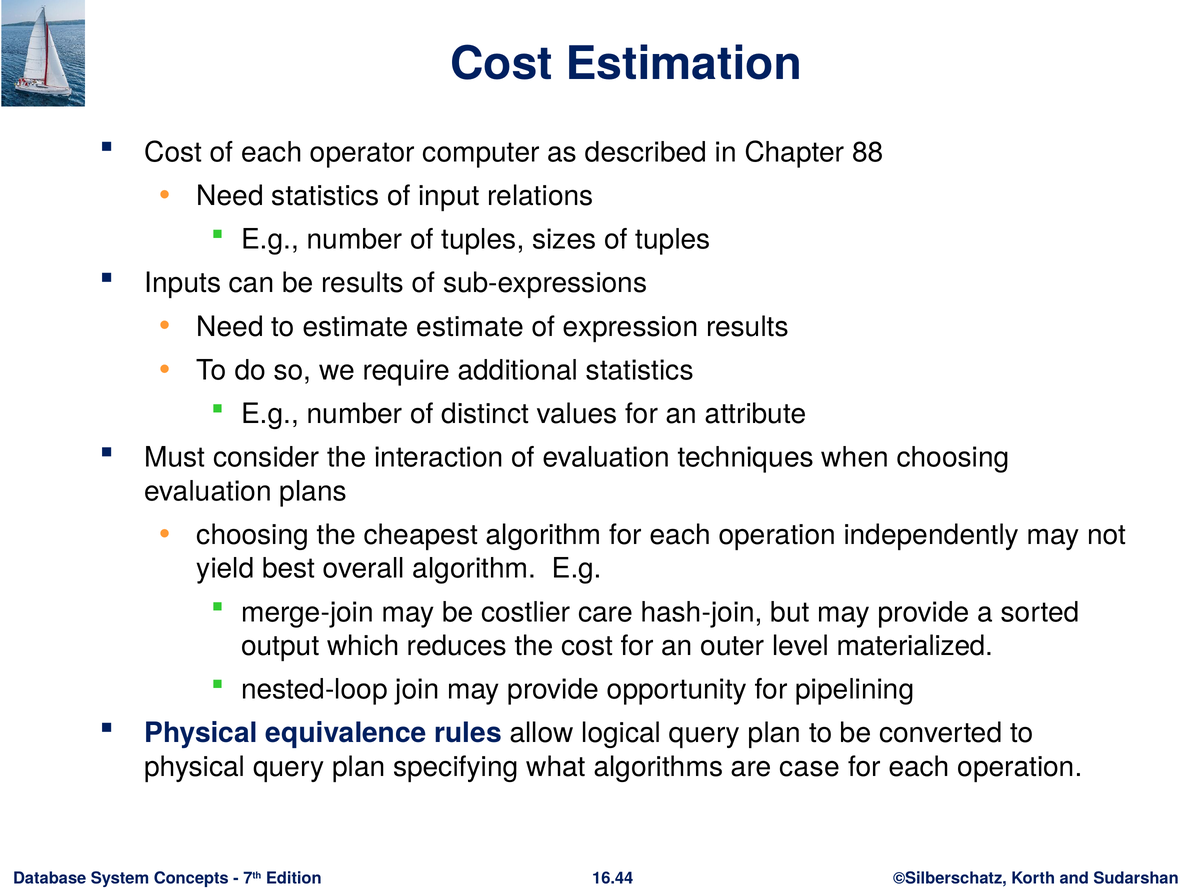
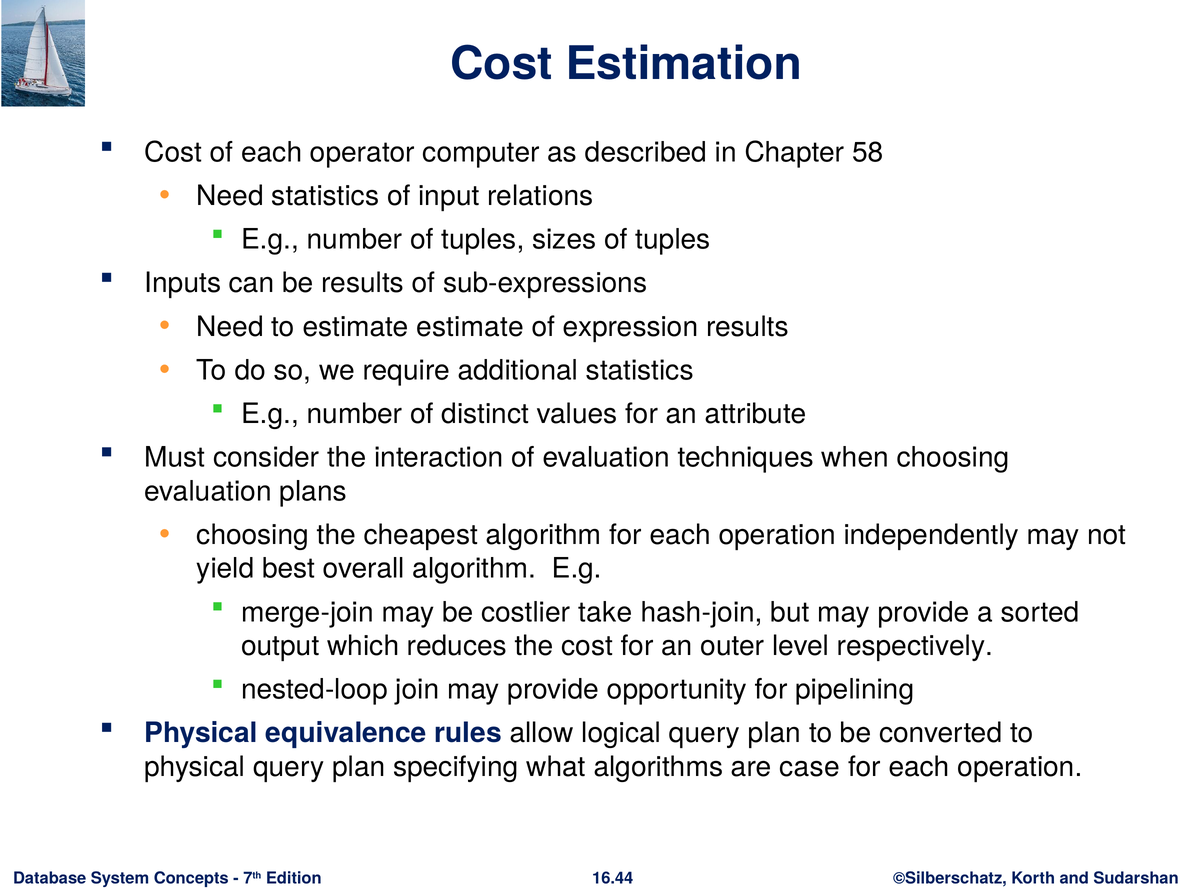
88: 88 -> 58 (868, 152)
care: care -> take (605, 612)
materialized: materialized -> respectively (915, 646)
